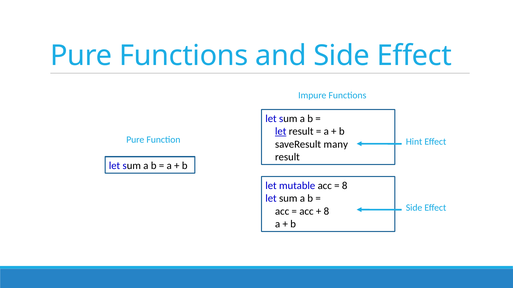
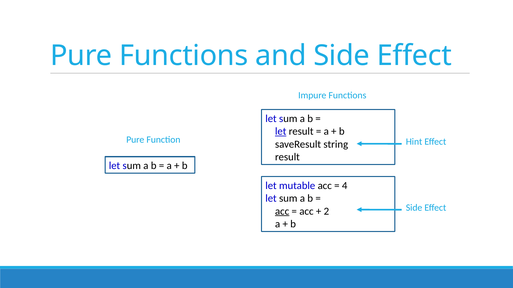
many: many -> string (336, 144)
8: 8 -> 4 (345, 186)
acc underline: none -> present (282, 212)
8: 8 -> 2 (326, 212)
